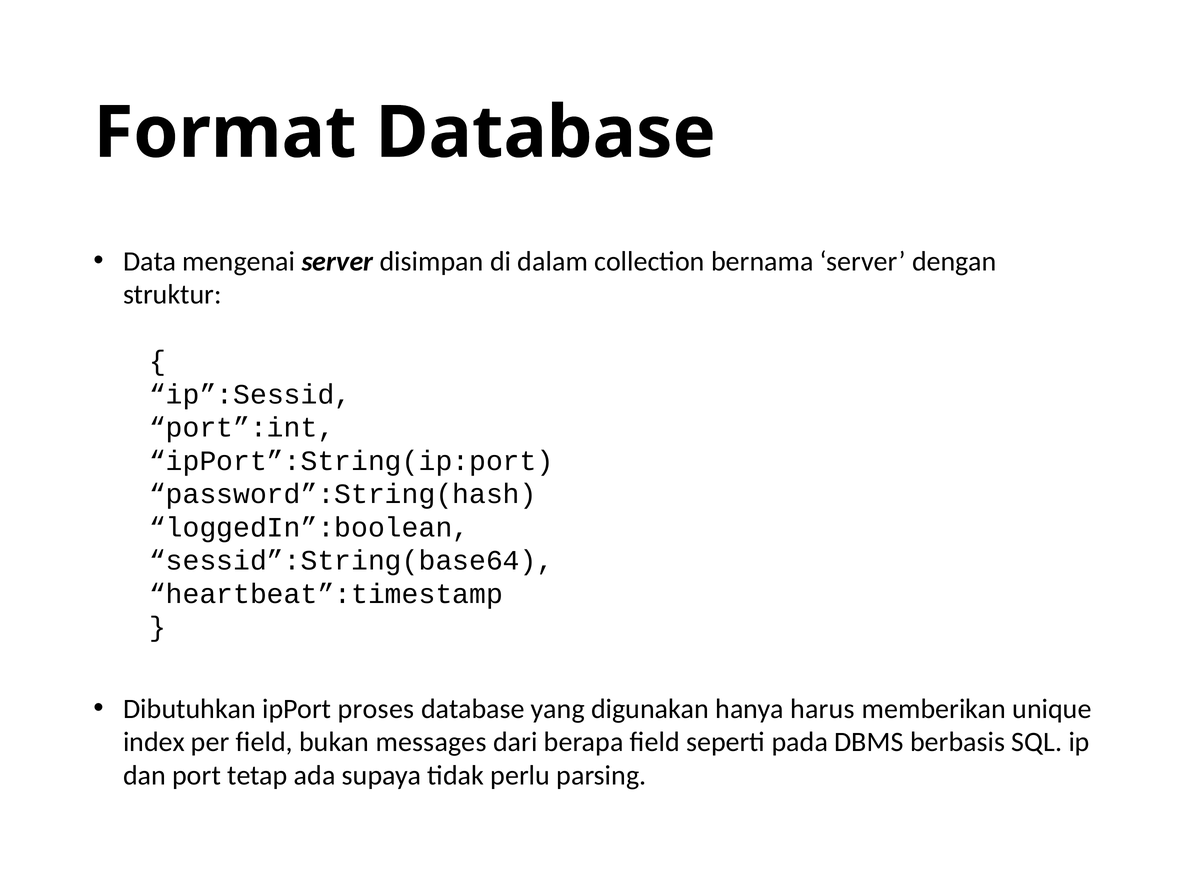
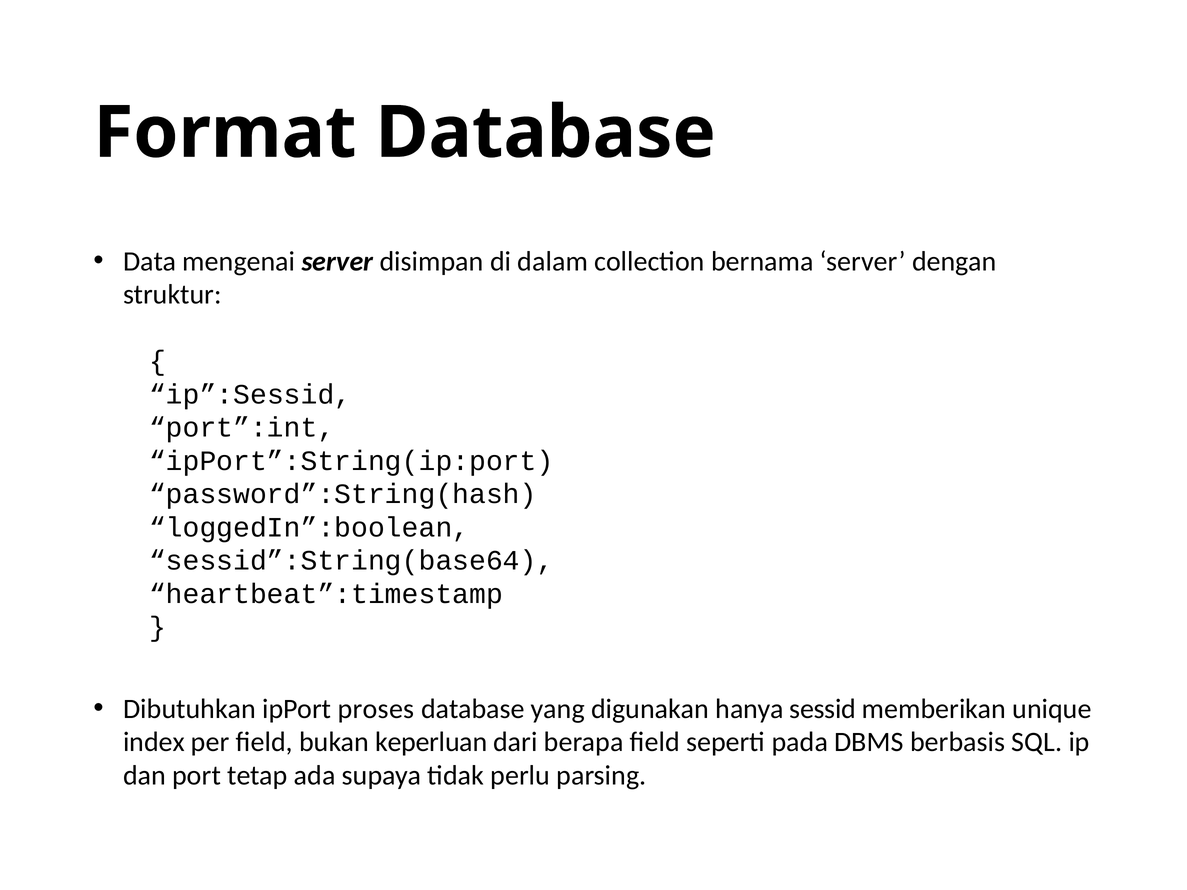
harus: harus -> sessid (823, 709)
messages: messages -> keperluan (431, 742)
